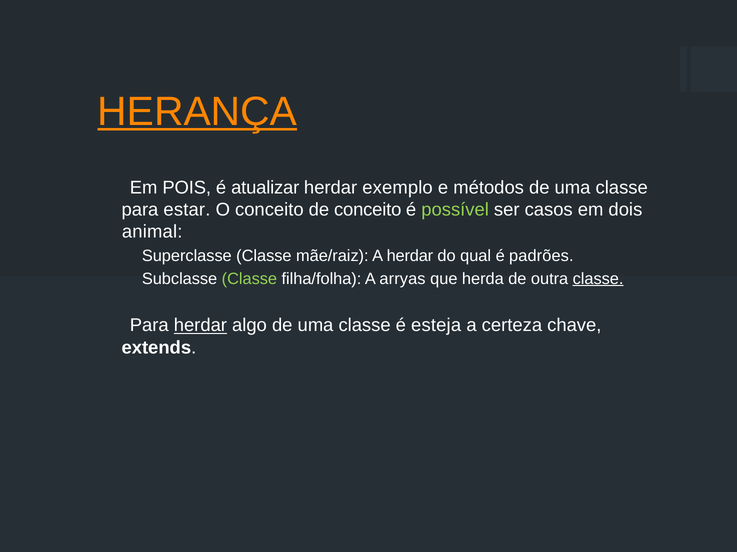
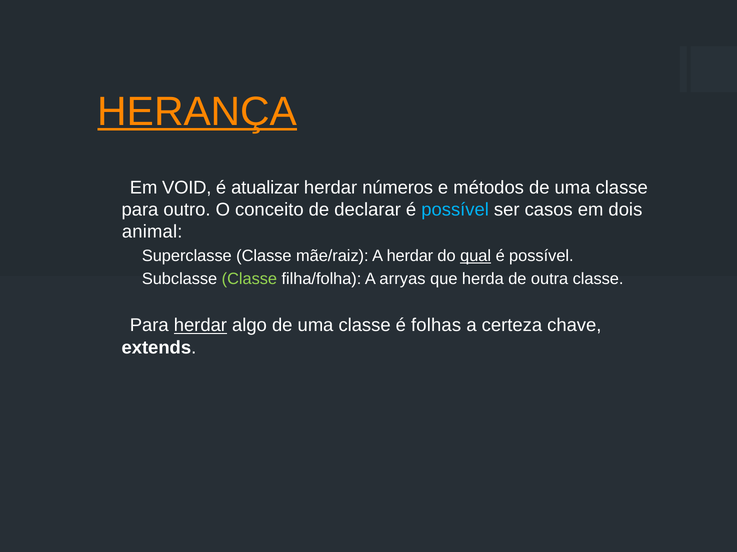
POIS: POIS -> VOID (187, 188)
exemplo: exemplo -> números (398, 188)
estar: estar -> outro (187, 210)
de conceito: conceito -> declarar (368, 210)
possível colour: light green -> light blue (455, 210)
qual underline: none -> present (476, 256)
padrões: padrões -> possível (541, 256)
classe underline: present -> none (598, 279)
esteja: esteja -> folhas (436, 326)
